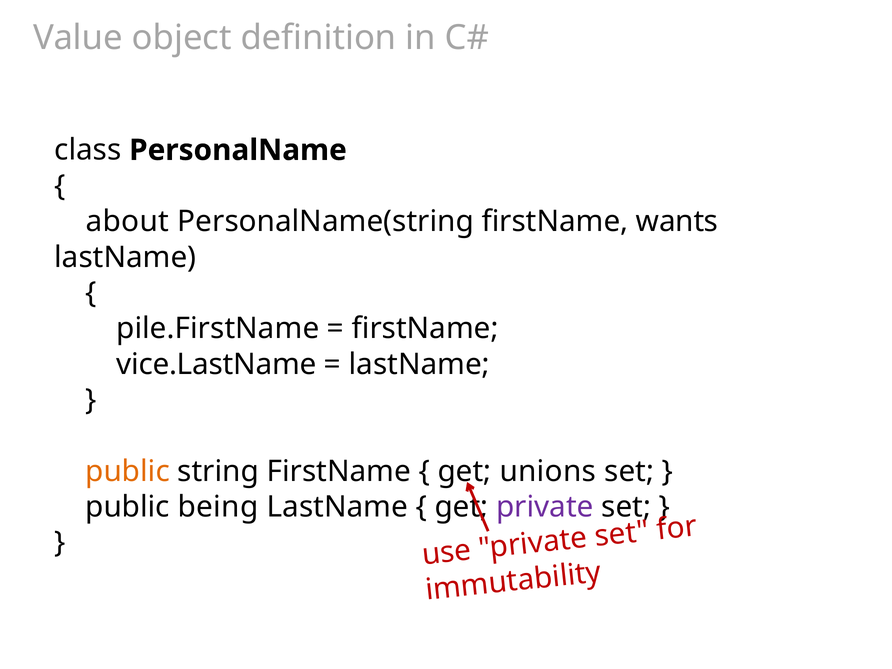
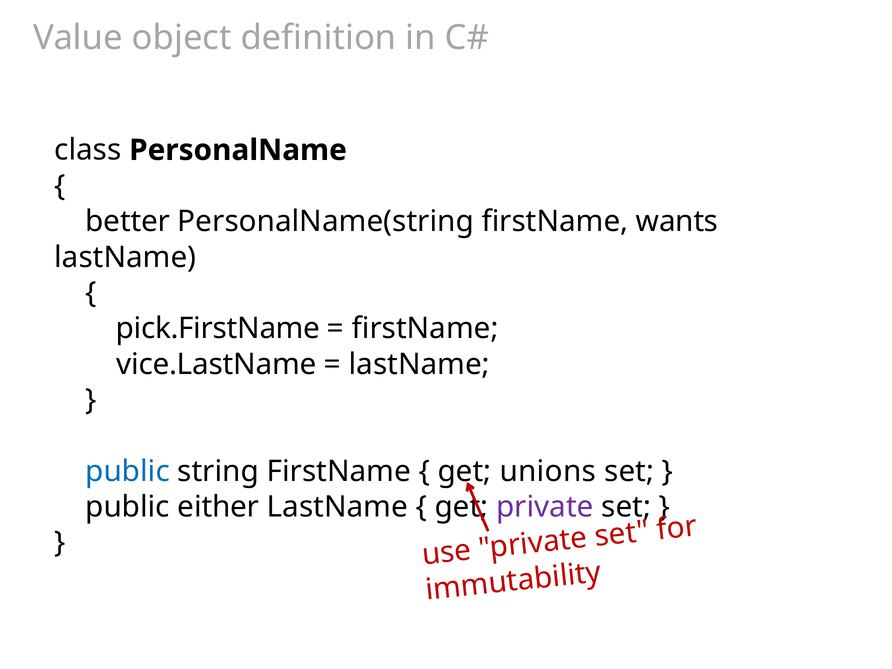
about: about -> better (128, 222)
pile.FirstName: pile.FirstName -> pick.FirstName (218, 329)
public colour: orange -> blue (128, 471)
being: being -> either (218, 507)
